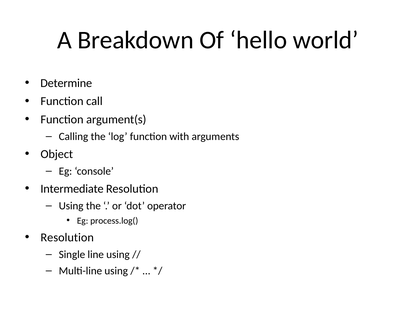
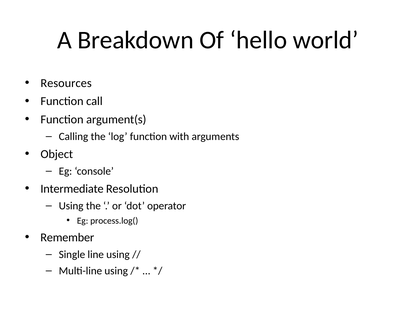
Determine: Determine -> Resources (66, 83)
Resolution: Resolution -> Remember (67, 237)
